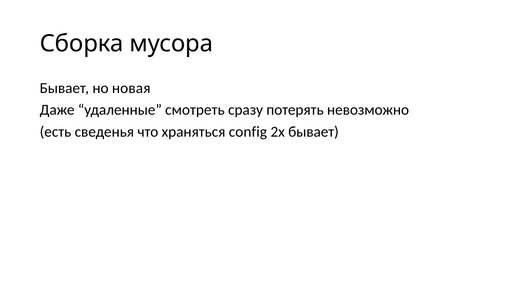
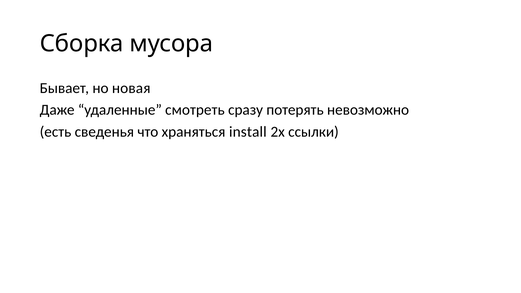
config: config -> install (248, 132)
2х бывает: бывает -> ссылки (313, 132)
